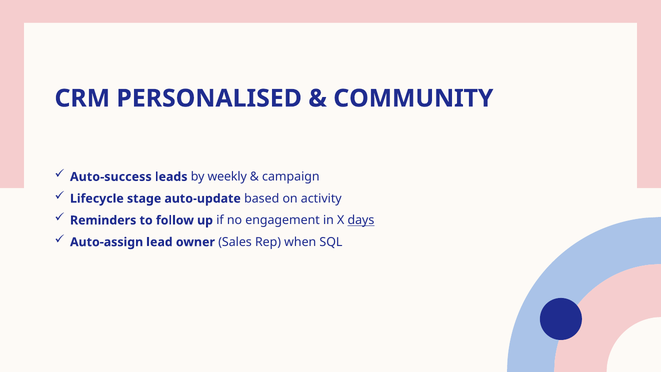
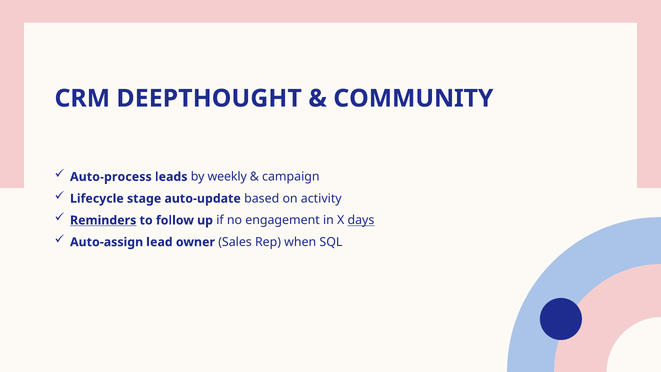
PERSONALISED: PERSONALISED -> DEEPTHOUGHT (209, 98)
Auto-success: Auto-success -> Auto-process (111, 177)
Reminders underline: none -> present (103, 220)
